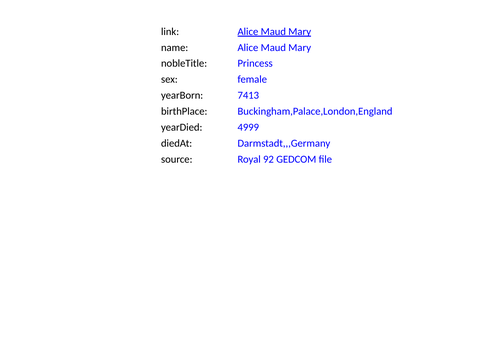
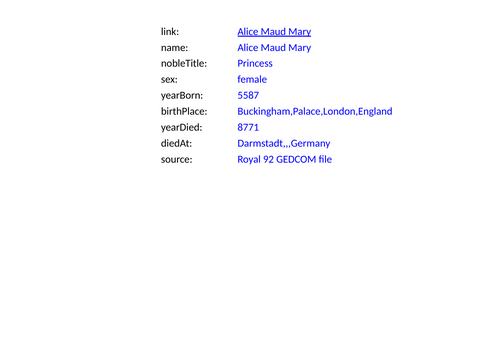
7413: 7413 -> 5587 (248, 95)
4999: 4999 -> 8771 (248, 127)
